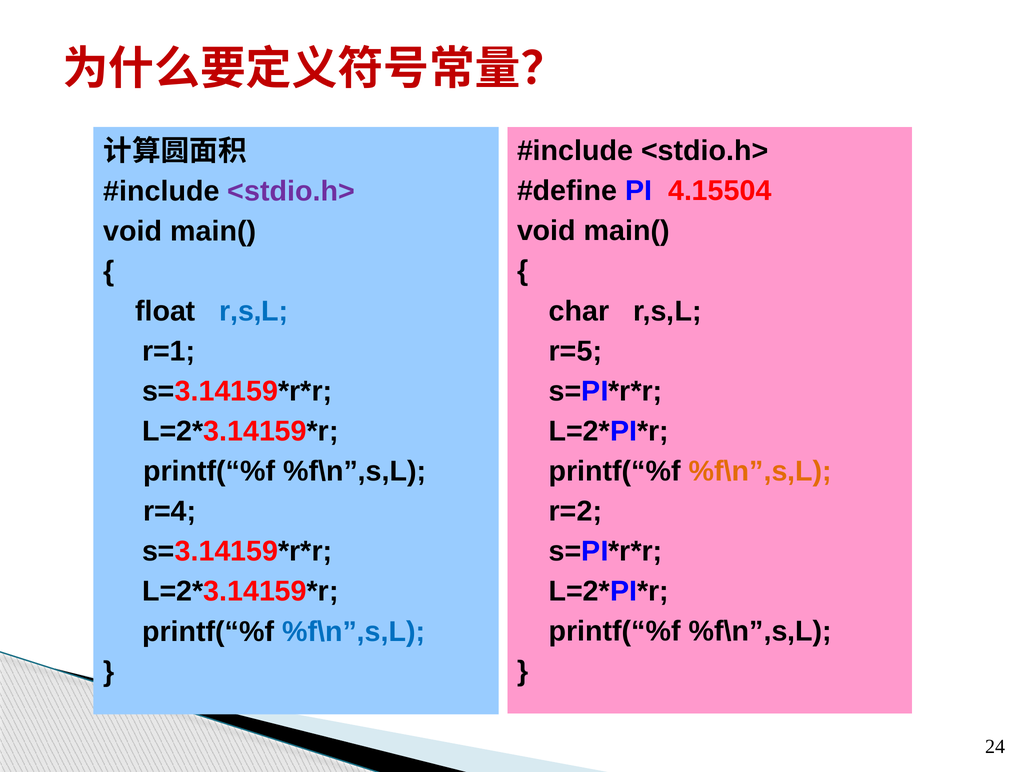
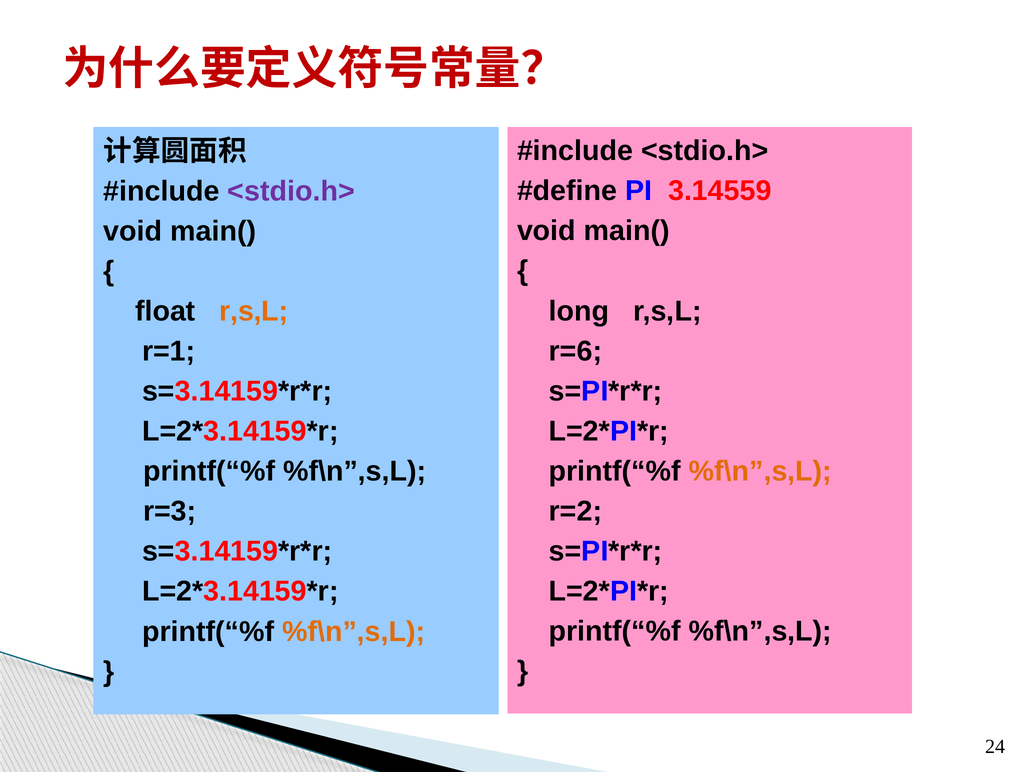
4.15504: 4.15504 -> 3.14559 (720, 191)
char: char -> long (579, 311)
r,s,L colour: blue -> orange (254, 311)
r=5: r=5 -> r=6 (575, 351)
r=4: r=4 -> r=3 (170, 512)
%f\n”,s,L colour: blue -> orange (354, 632)
